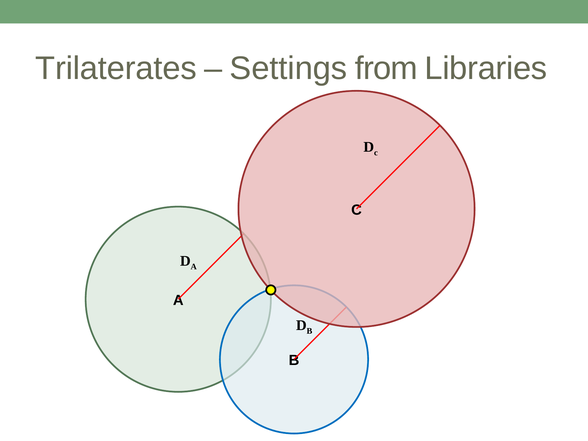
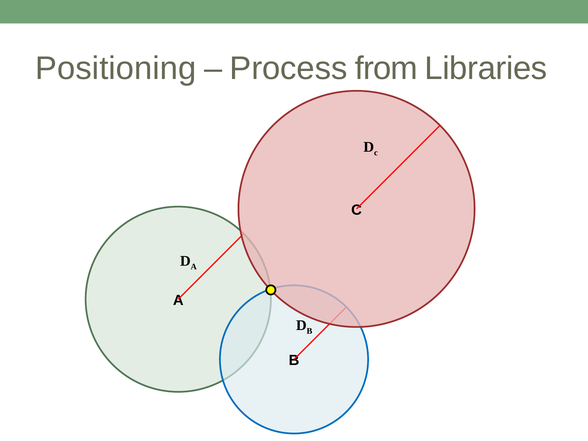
Trilaterates: Trilaterates -> Positioning (116, 68)
Settings: Settings -> Process (289, 68)
